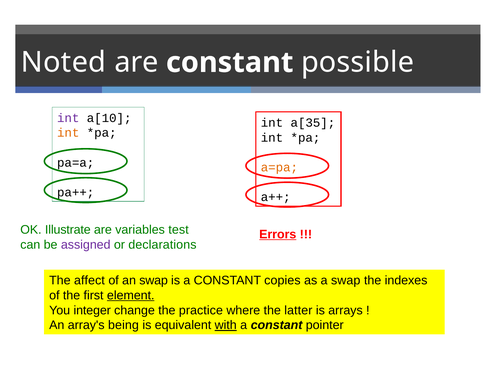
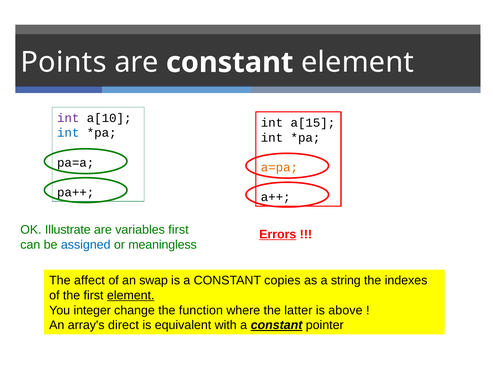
Noted: Noted -> Points (63, 62)
constant possible: possible -> element (357, 62)
a[35: a[35 -> a[15 (313, 123)
int colour: orange -> blue (68, 133)
variables test: test -> first (179, 230)
assigned colour: purple -> blue (86, 245)
declarations: declarations -> meaningless (163, 245)
a swap: swap -> string (346, 281)
practice: practice -> function (201, 310)
arrays: arrays -> above (345, 310)
being: being -> direct (123, 325)
with underline: present -> none (226, 325)
constant underline: none -> present (277, 325)
